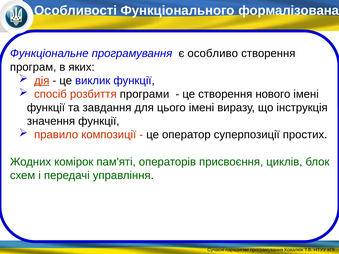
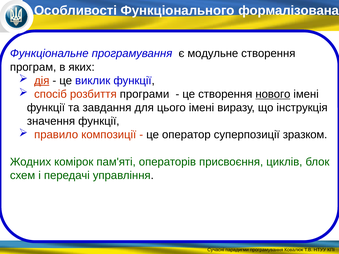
особливо: особливо -> модульне (213, 54)
нового underline: none -> present (273, 94)
простих: простих -> зразком (305, 135)
